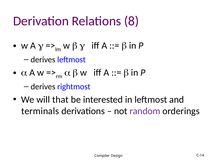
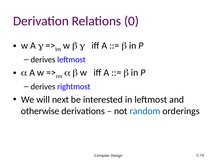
8: 8 -> 0 (132, 21)
that: that -> next (61, 99)
terminals: terminals -> otherwise (40, 111)
random colour: purple -> blue (145, 111)
